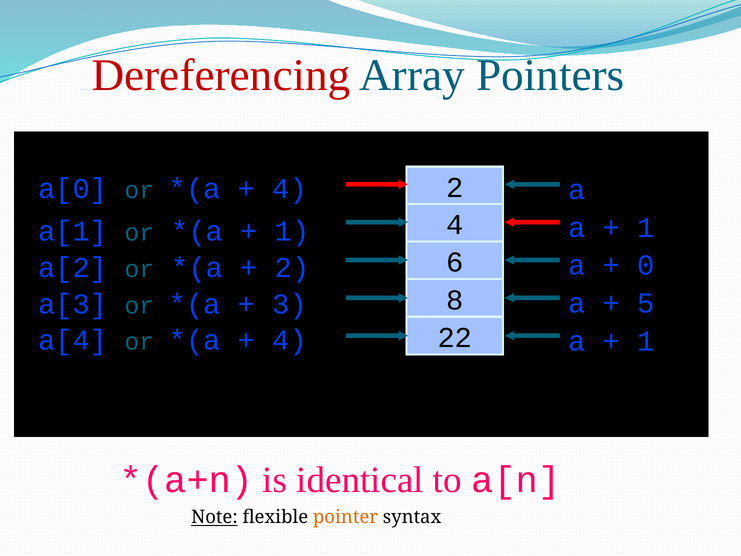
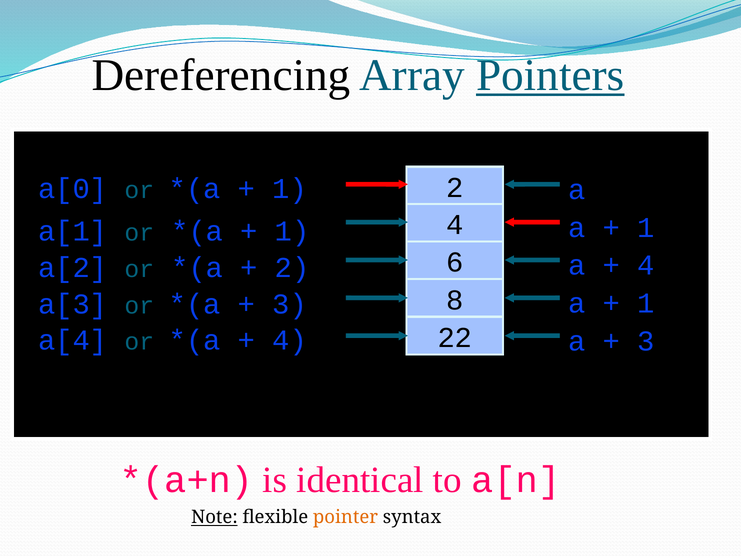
Dereferencing colour: red -> black (221, 75)
Pointers underline: none -> present (550, 75)
4: 4 -> 1 (290, 189)
0: 0 -> 4 (646, 265)
5: 5 -> 1 (646, 303)
1: 1 -> 3 (646, 341)
